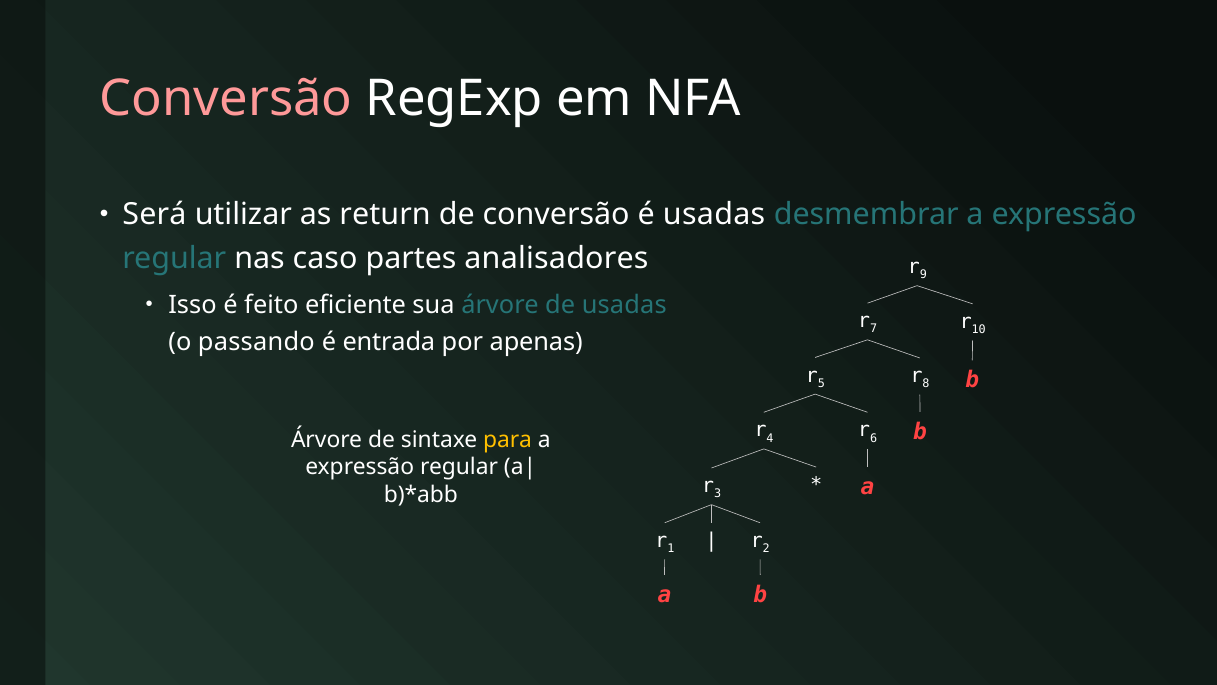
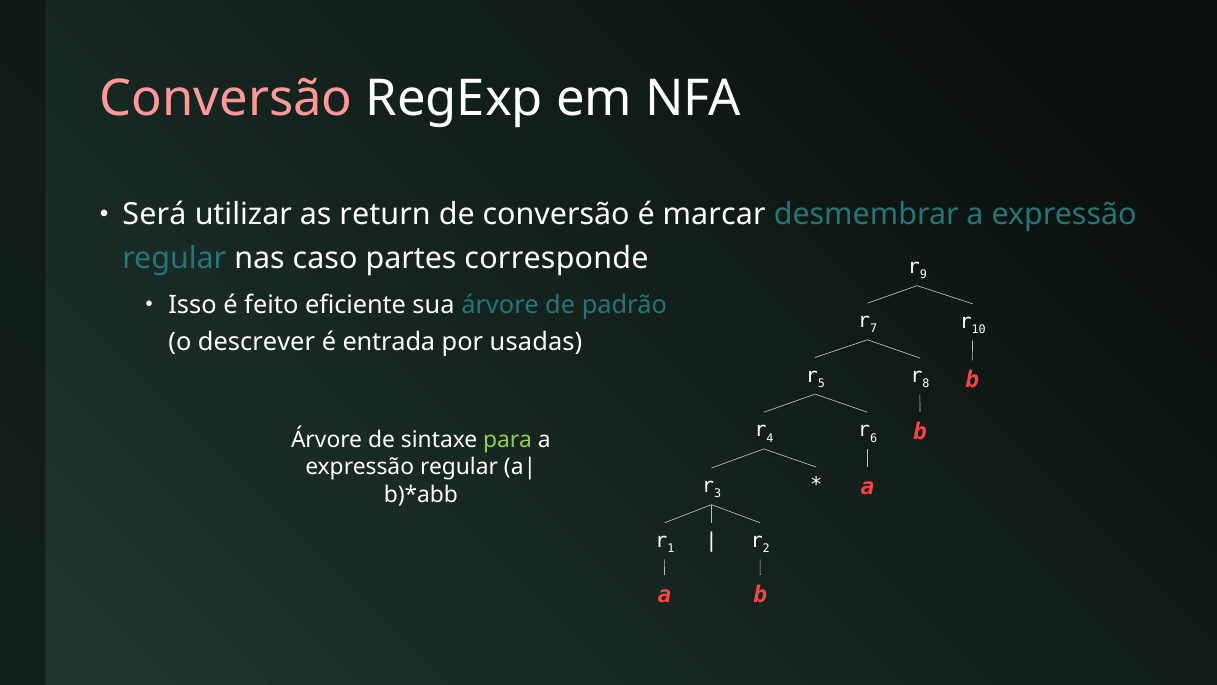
é usadas: usadas -> marcar (714, 215)
analisadores: analisadores -> corresponde (556, 259)
de usadas: usadas -> padrão (624, 305)
passando: passando -> descrever (256, 342)
apenas: apenas -> usadas (536, 342)
para colour: yellow -> light green (508, 440)
